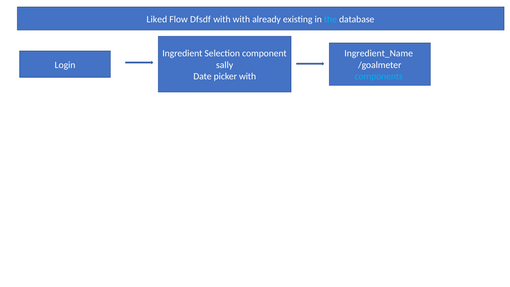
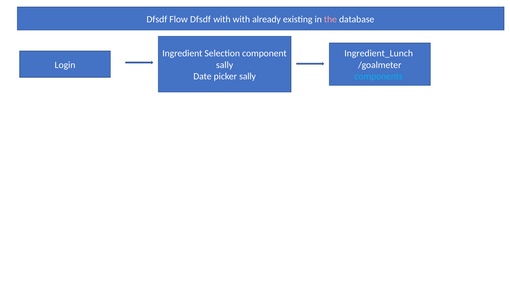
Liked: Liked -> Dfsdf (157, 19)
the colour: light blue -> pink (330, 19)
Ingredient_Name: Ingredient_Name -> Ingredient_Lunch (379, 53)
picker with: with -> sally (248, 76)
